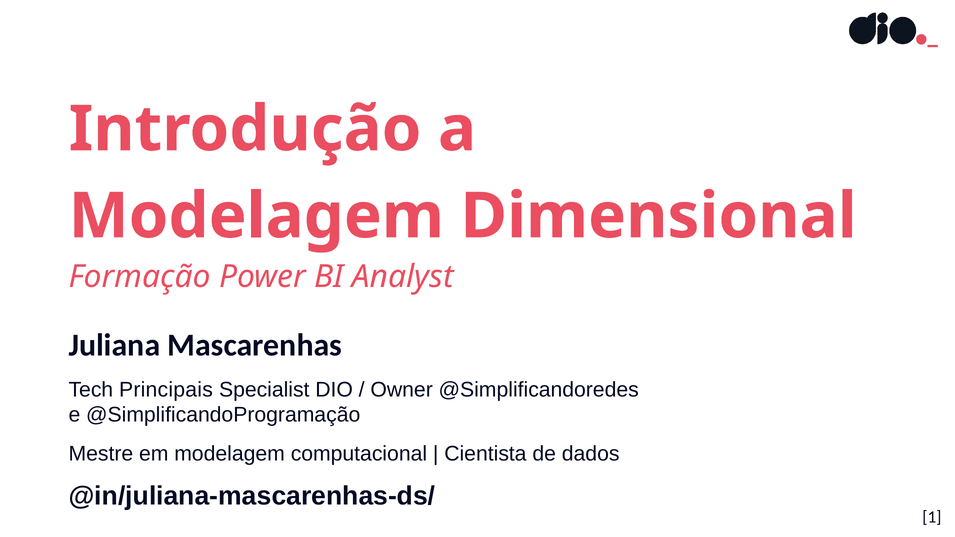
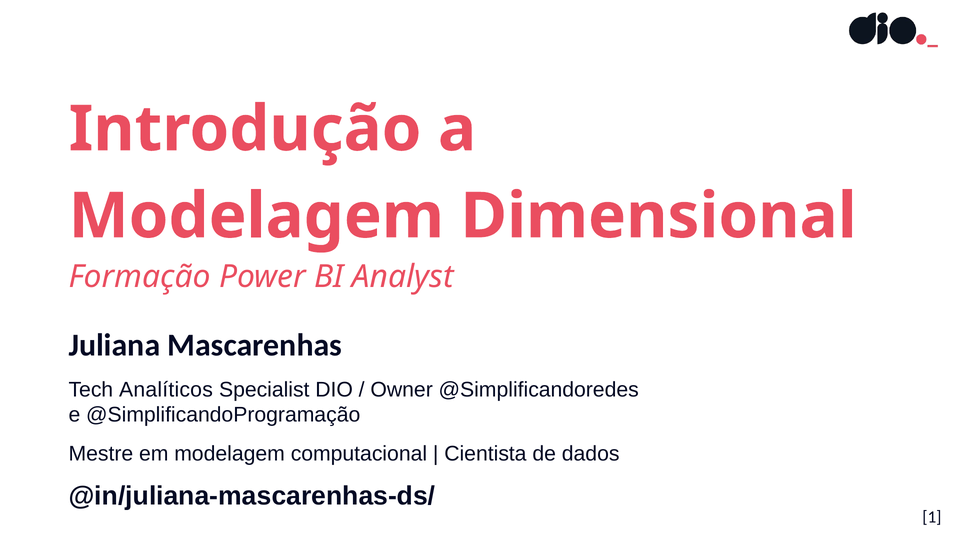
Principais: Principais -> Analíticos (166, 390)
